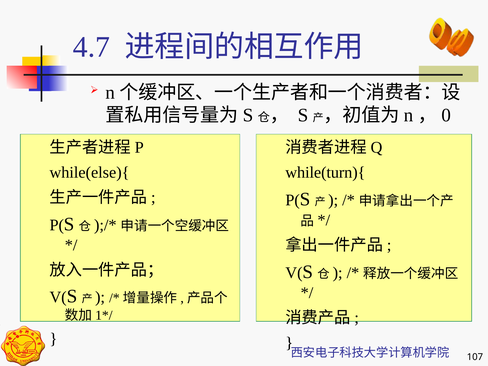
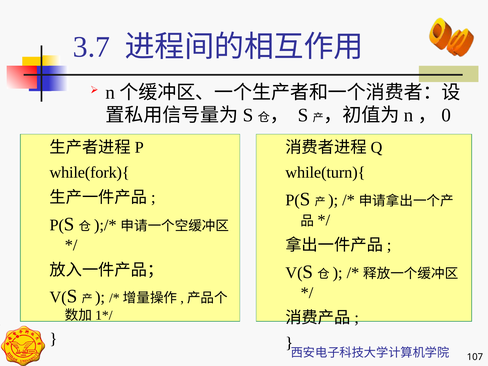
4.7: 4.7 -> 3.7 (92, 47)
while(else){: while(else){ -> while(fork){ (90, 173)
